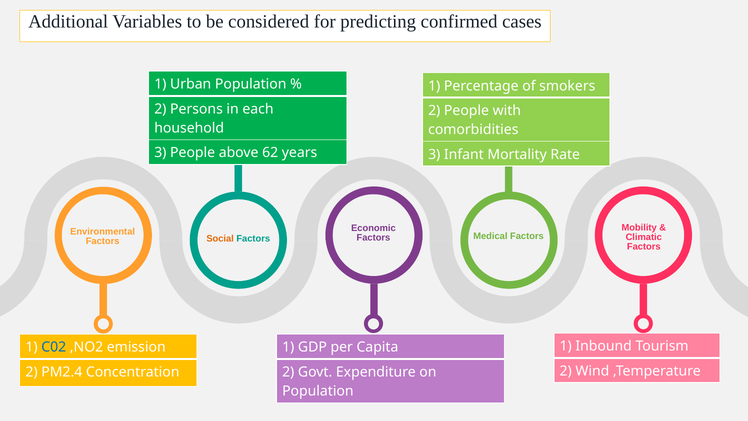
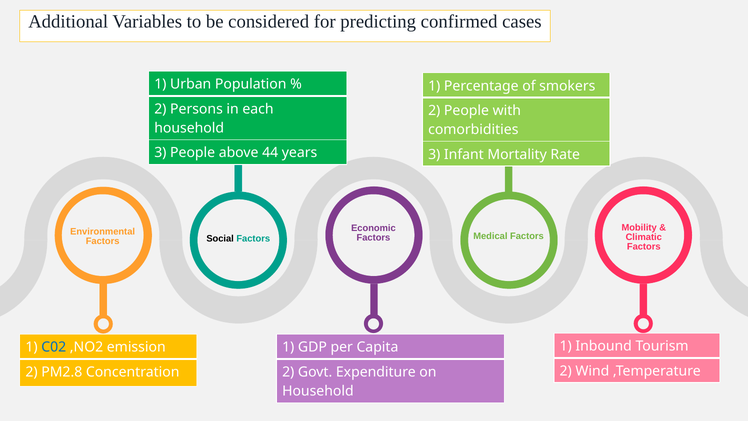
62: 62 -> 44 (270, 153)
Social colour: orange -> black (220, 239)
PM2.4: PM2.4 -> PM2.8 (62, 372)
Population: Population -> Household (318, 391)
